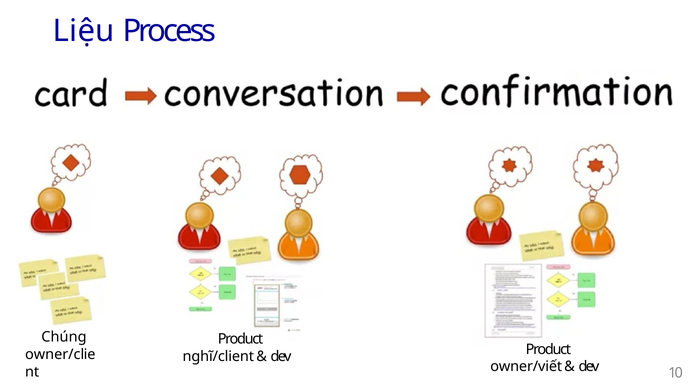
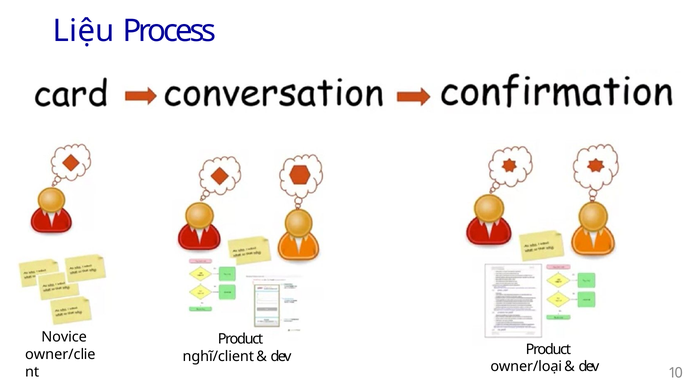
Chúng: Chúng -> Novice (64, 337)
owner/viết: owner/viết -> owner/loại (526, 367)
